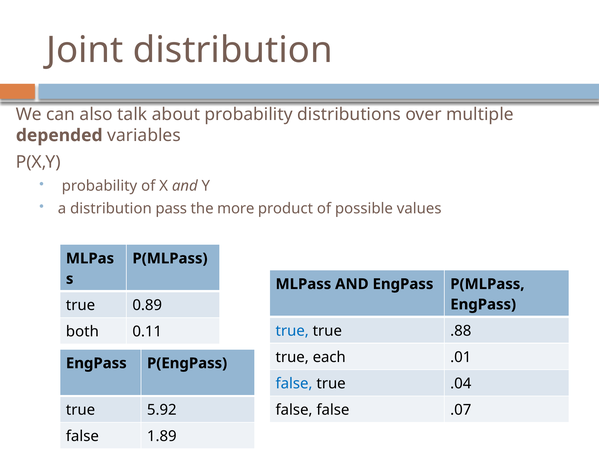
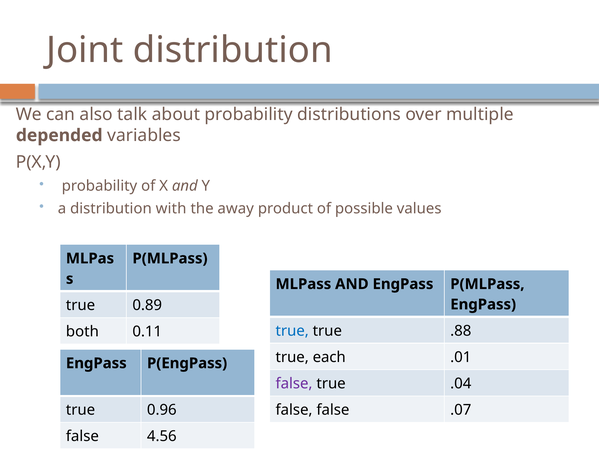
pass: pass -> with (171, 209)
more: more -> away (236, 209)
false colour: blue -> purple (294, 384)
5.92: 5.92 -> 0.96 (162, 410)
1.89: 1.89 -> 4.56 (162, 437)
